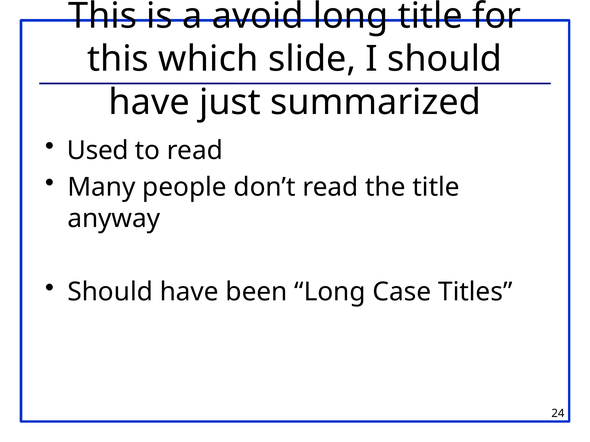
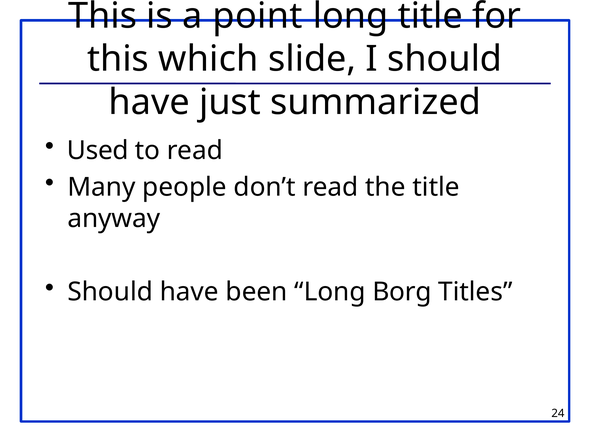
avoid: avoid -> point (257, 16)
Case: Case -> Borg (402, 292)
